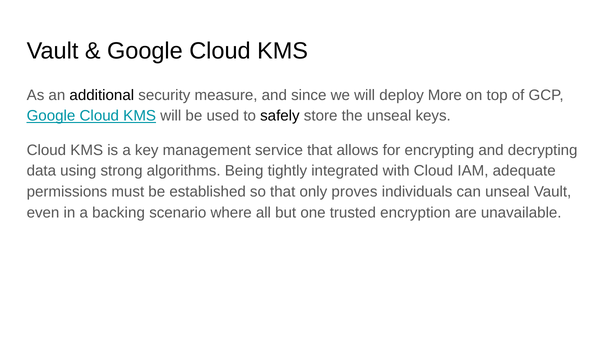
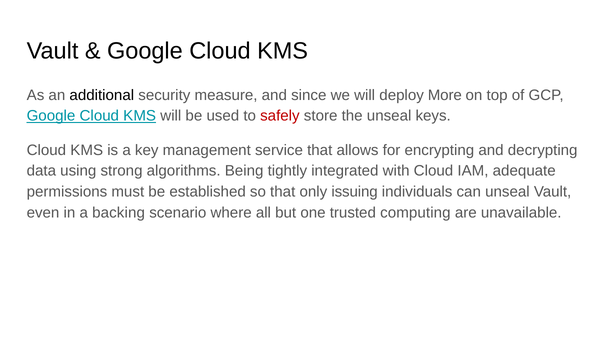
safely colour: black -> red (280, 116)
proves: proves -> issuing (355, 192)
encryption: encryption -> computing (415, 213)
